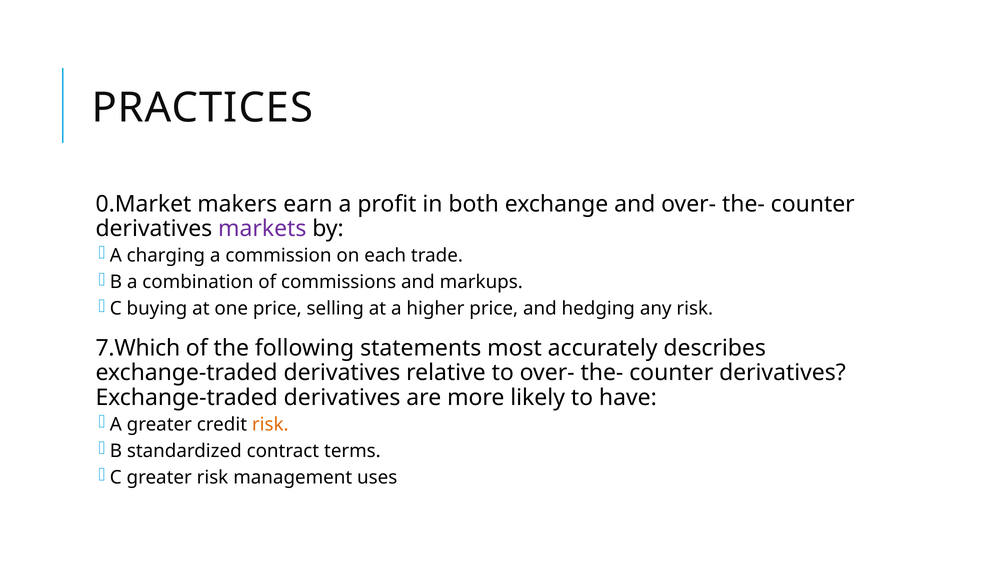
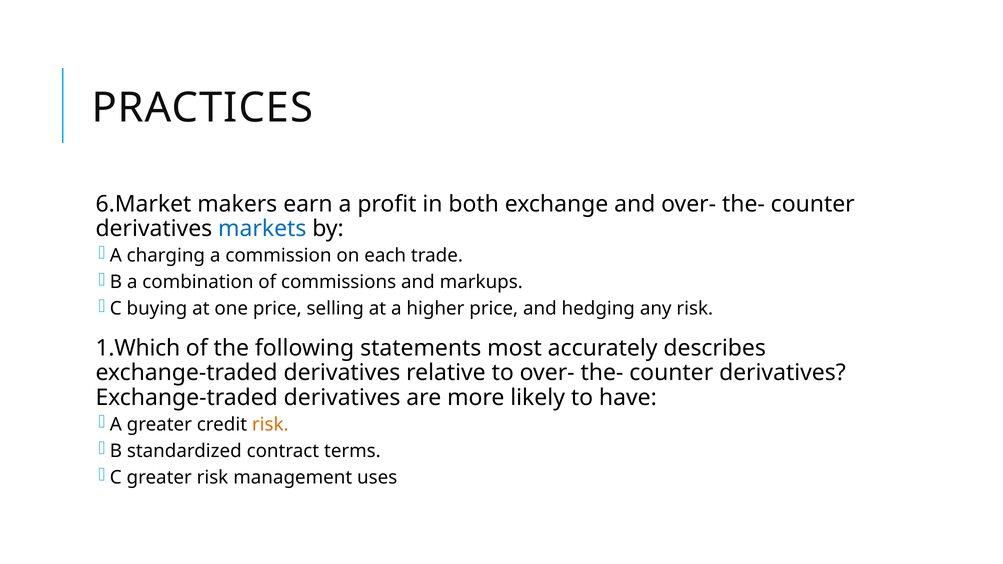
0.Market: 0.Market -> 6.Market (143, 204)
markets colour: purple -> blue (262, 229)
7.Which: 7.Which -> 1.Which (138, 348)
